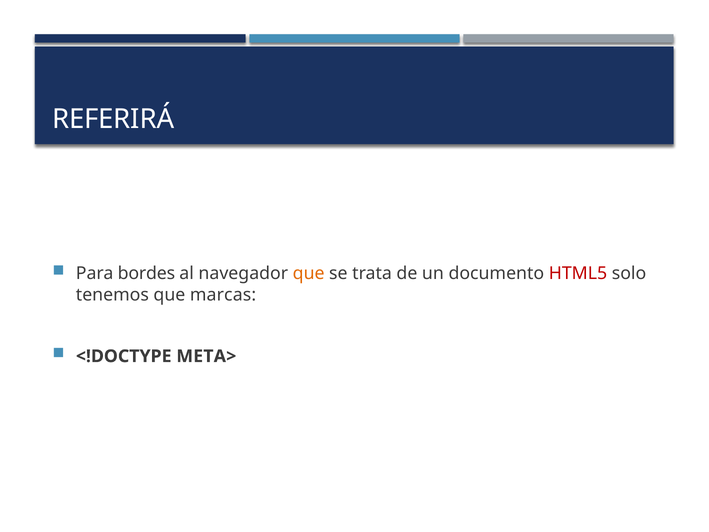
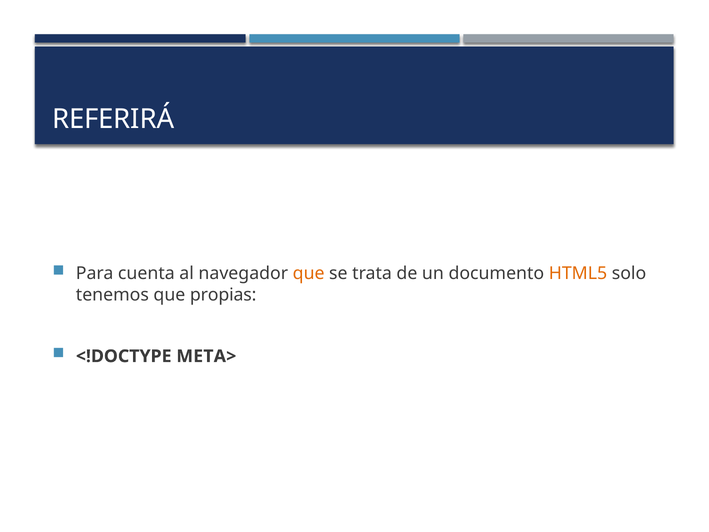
bordes: bordes -> cuenta (146, 273)
HTML5 colour: red -> orange (578, 273)
marcas: marcas -> propias (223, 295)
